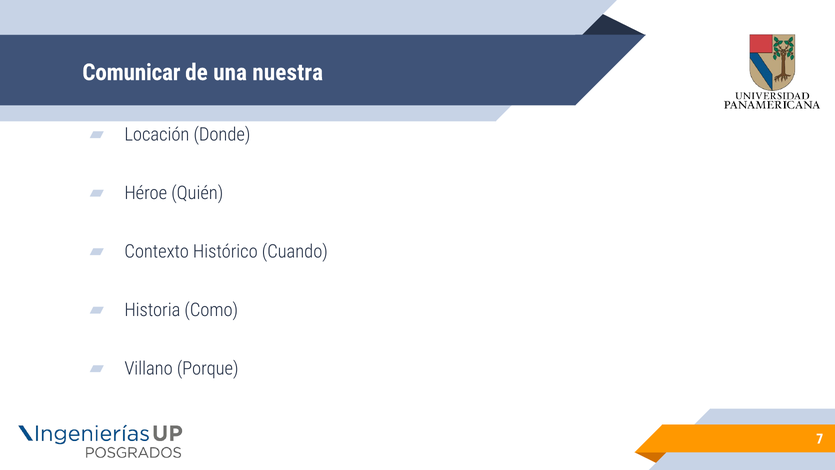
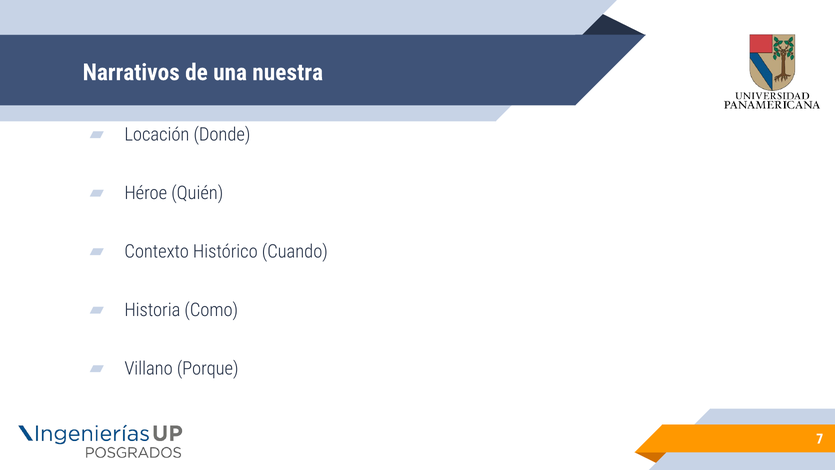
Comunicar: Comunicar -> Narrativos (131, 72)
